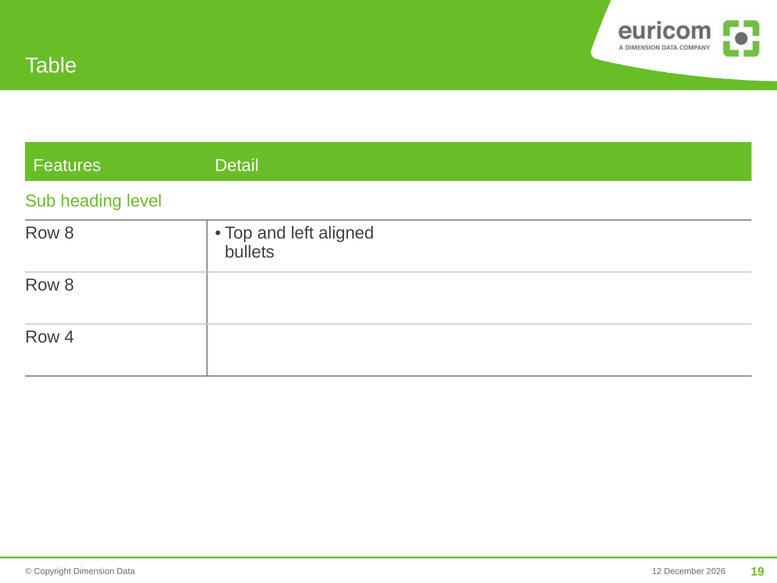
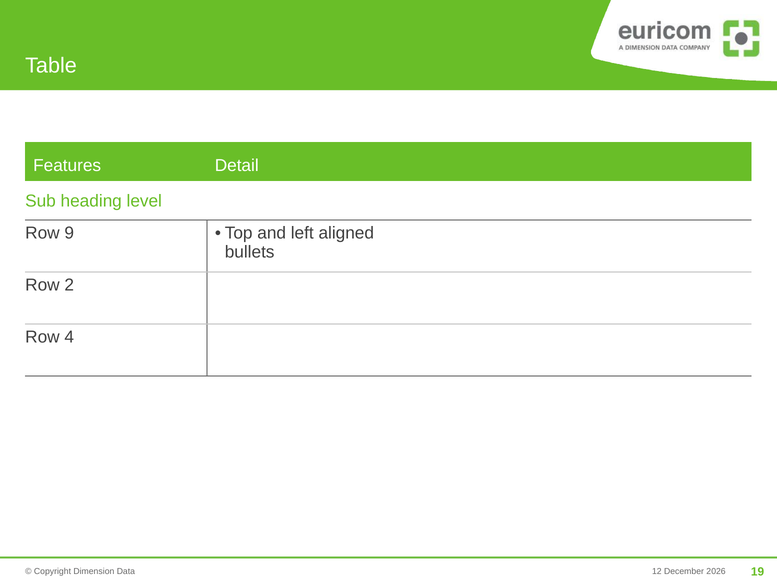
8: 8 -> 9 (69, 233)
8: 8 -> 2 (69, 285)
